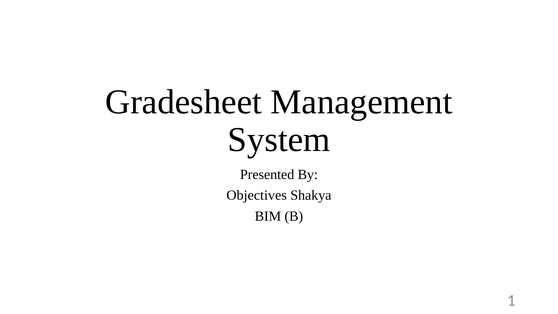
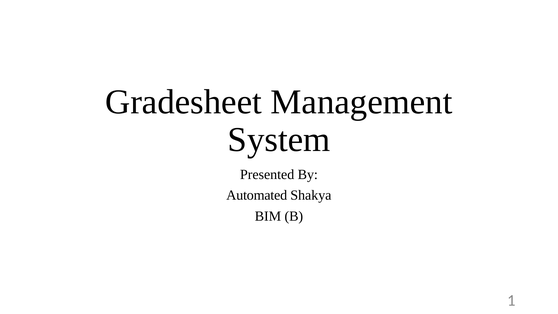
Objectives: Objectives -> Automated (257, 195)
